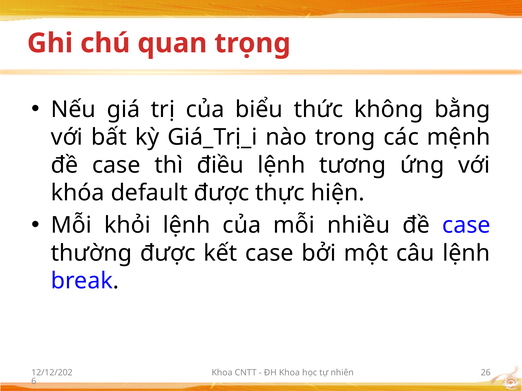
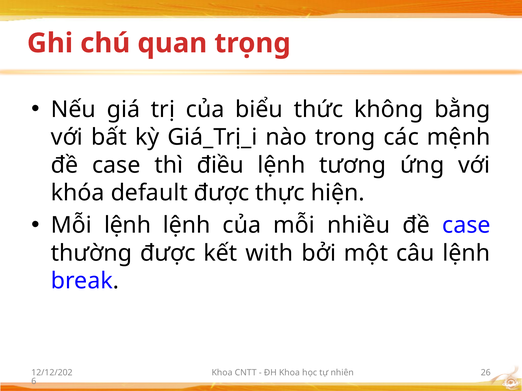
Mỗi khỏi: khỏi -> lệnh (128, 226)
kết case: case -> with (269, 254)
